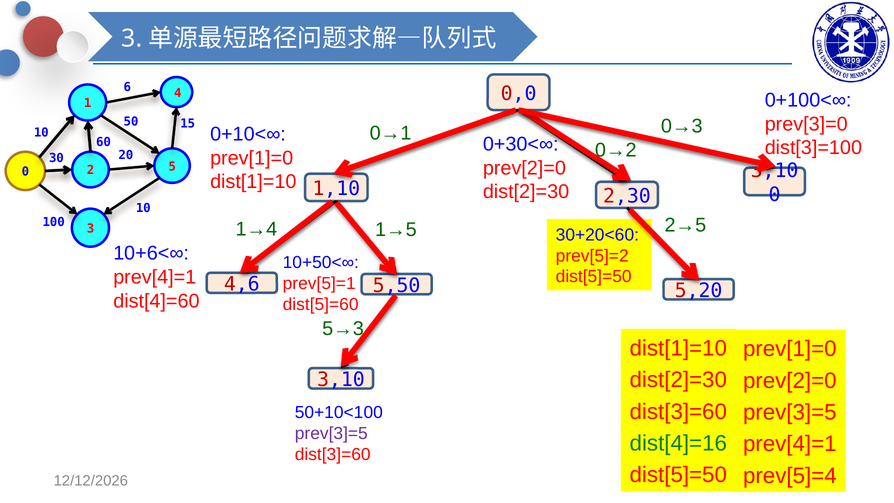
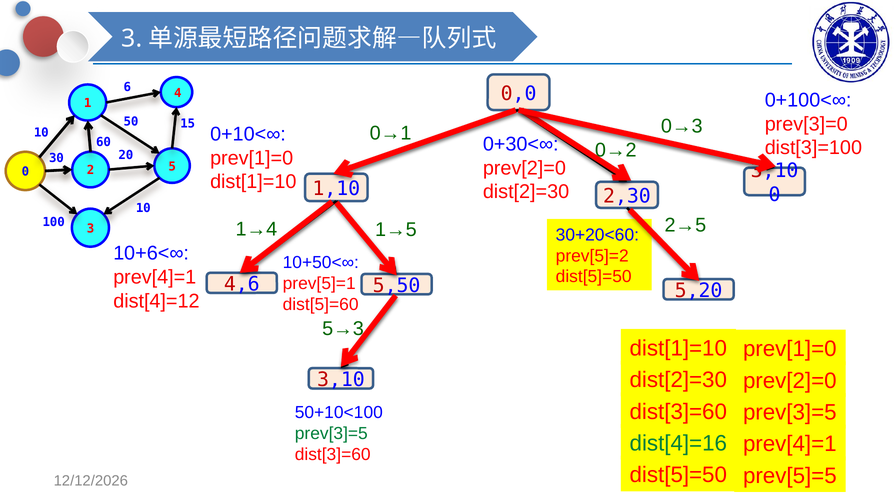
dist[4]=60: dist[4]=60 -> dist[4]=12 (156, 301)
prev[3]=5 colour: purple -> green (331, 433)
prev[5]=4: prev[5]=4 -> prev[5]=5 (790, 476)
